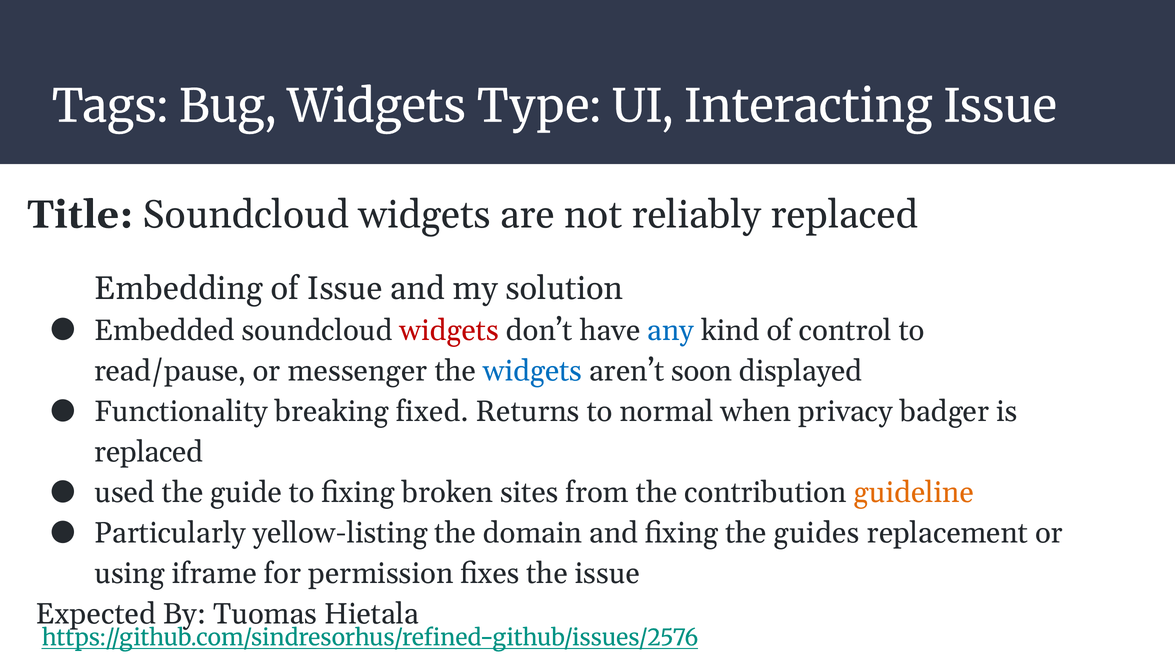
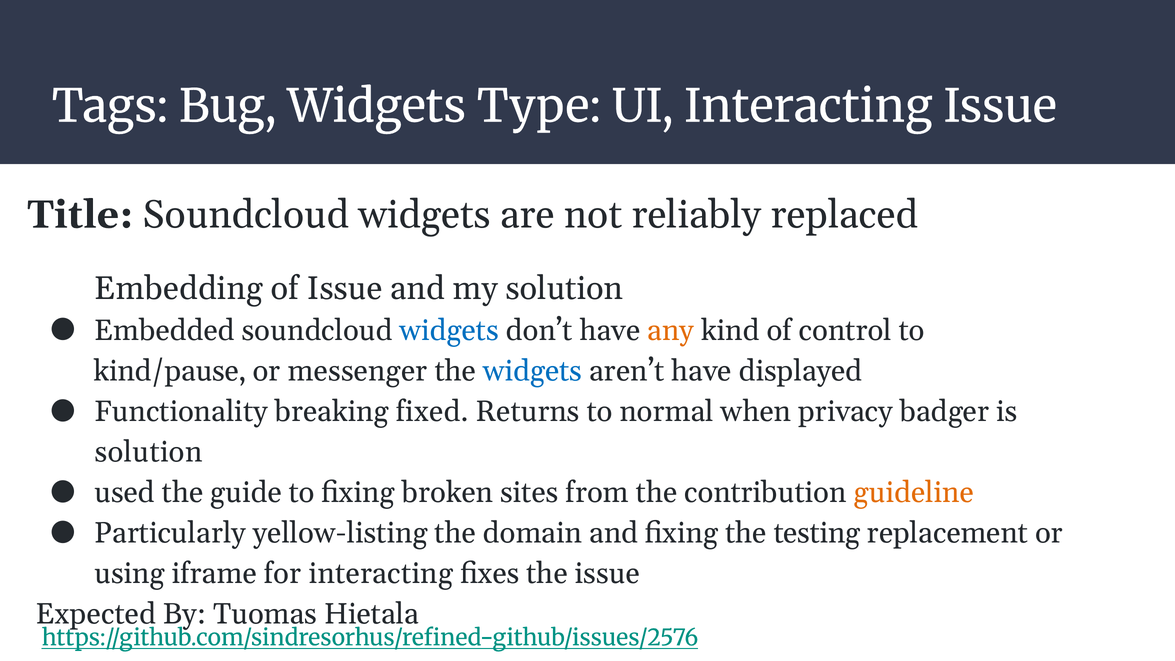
widgets colour: red -> blue (449, 331)
any colour: blue -> orange (671, 331)
read/pause: read/pause -> kind/pause (170, 371)
aren’t soon: soon -> have (702, 371)
replaced: replaced -> solution (149, 452)
guides: guides -> testing (817, 533)
for permission: permission -> interacting (381, 574)
